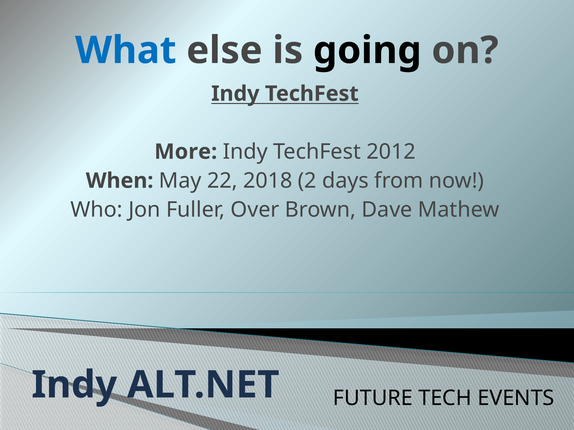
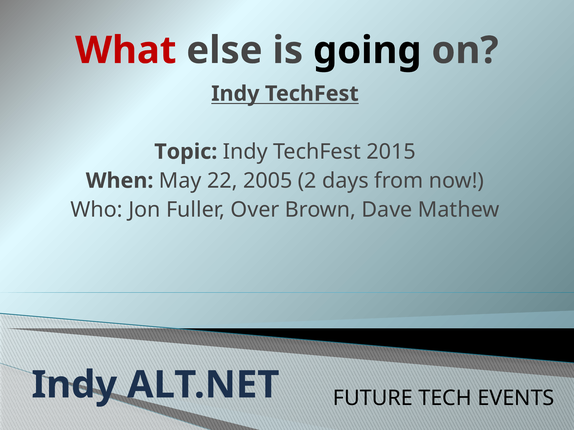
What colour: blue -> red (126, 50)
More: More -> Topic (186, 152)
2012: 2012 -> 2015 (391, 152)
2018: 2018 -> 2005 (268, 181)
